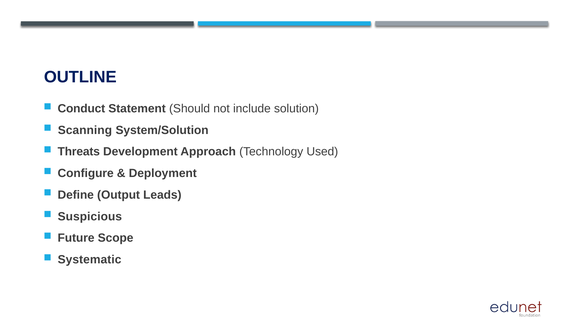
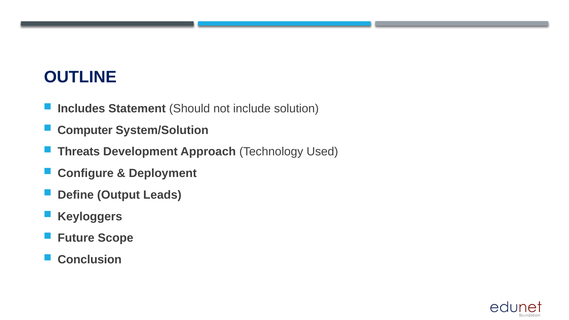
Conduct: Conduct -> Includes (81, 109)
Scanning: Scanning -> Computer (85, 130)
Suspicious: Suspicious -> Keyloggers (90, 216)
Systematic: Systematic -> Conclusion (90, 260)
